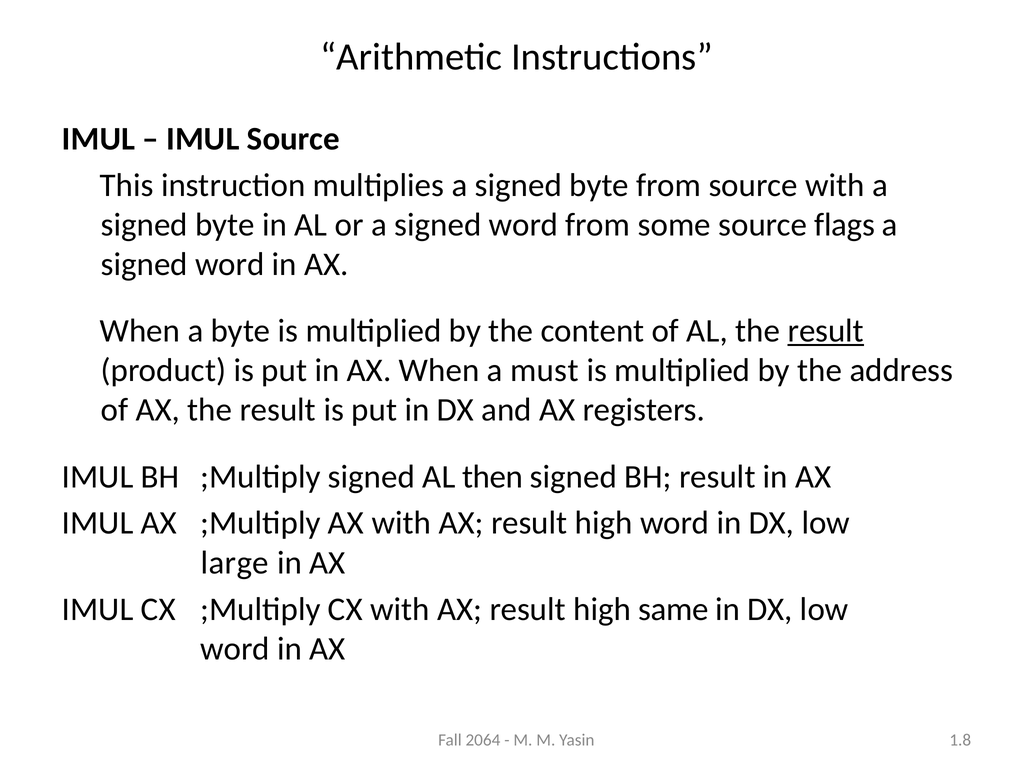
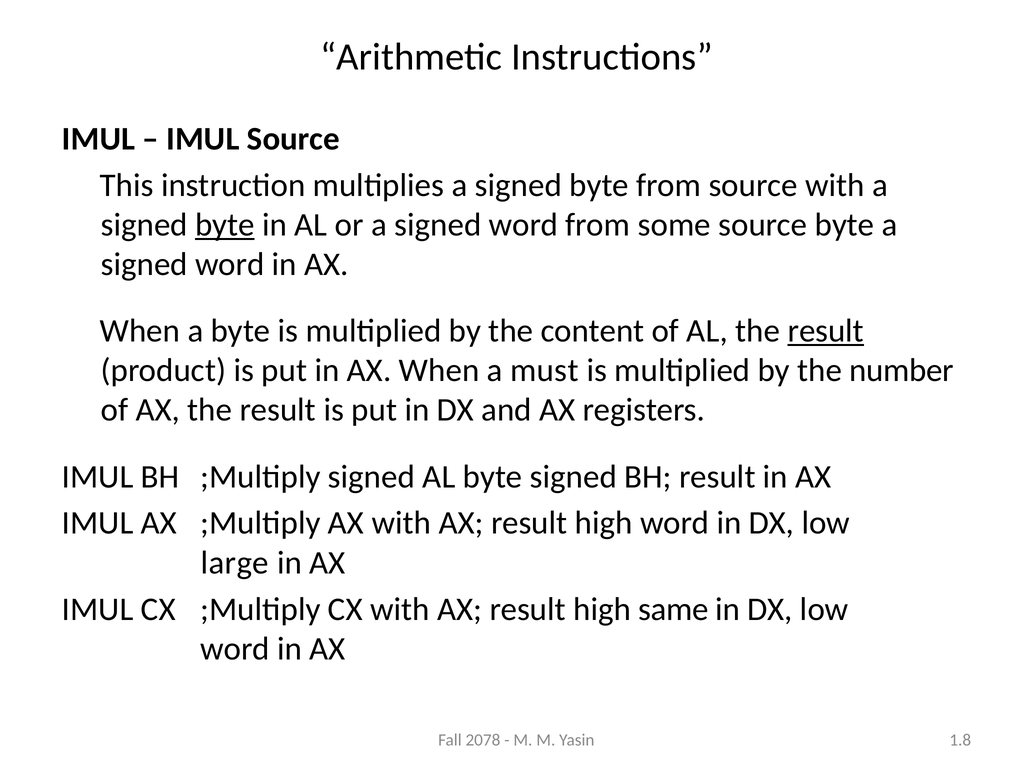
byte underline: none -> present (225, 225)
source flags: flags -> byte (845, 225)
address: address -> number (901, 370)
AL then: then -> byte (493, 476)
2064: 2064 -> 2078 (483, 740)
